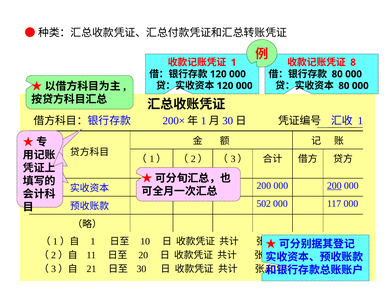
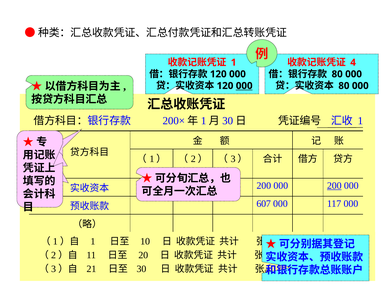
8: 8 -> 4 (353, 62)
000 underline: none -> present (244, 86)
502: 502 -> 607 (264, 203)
